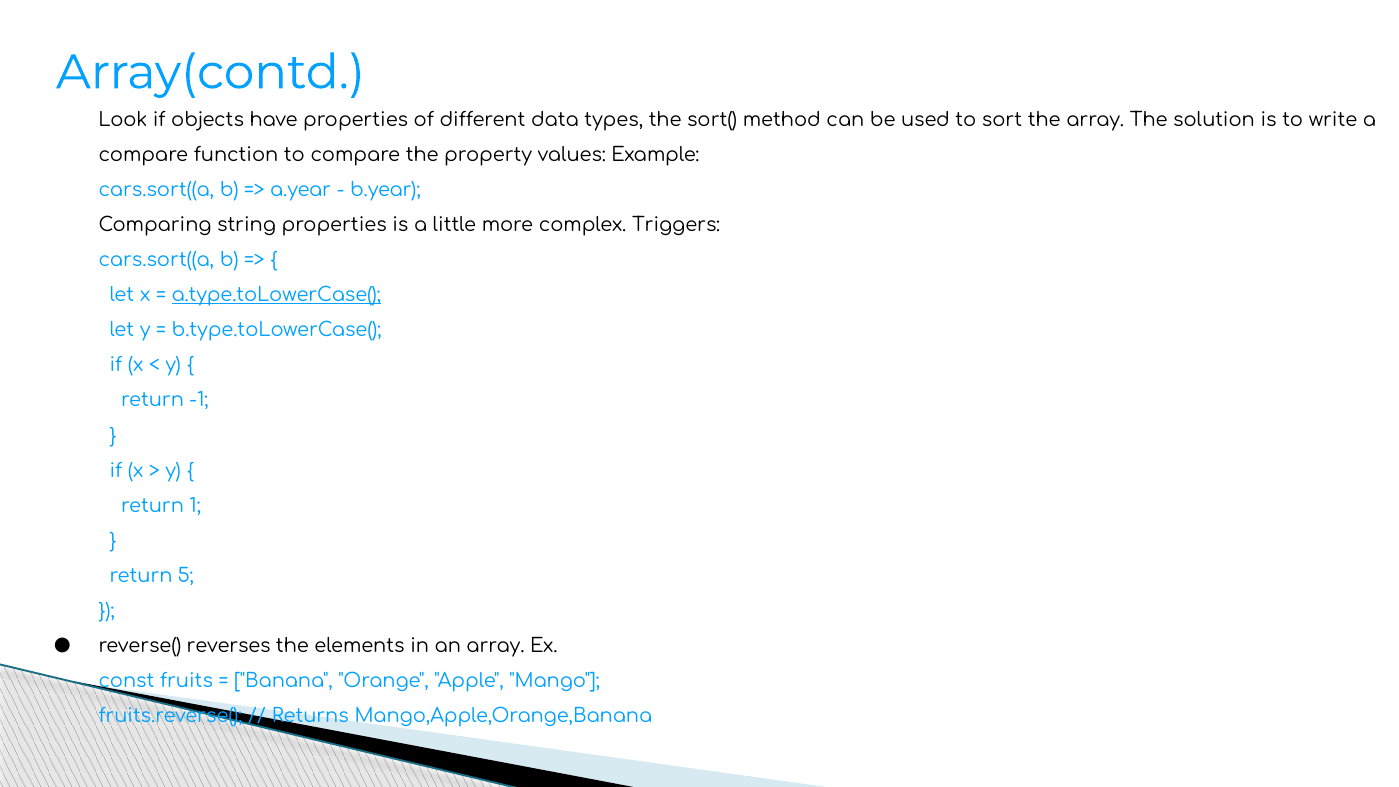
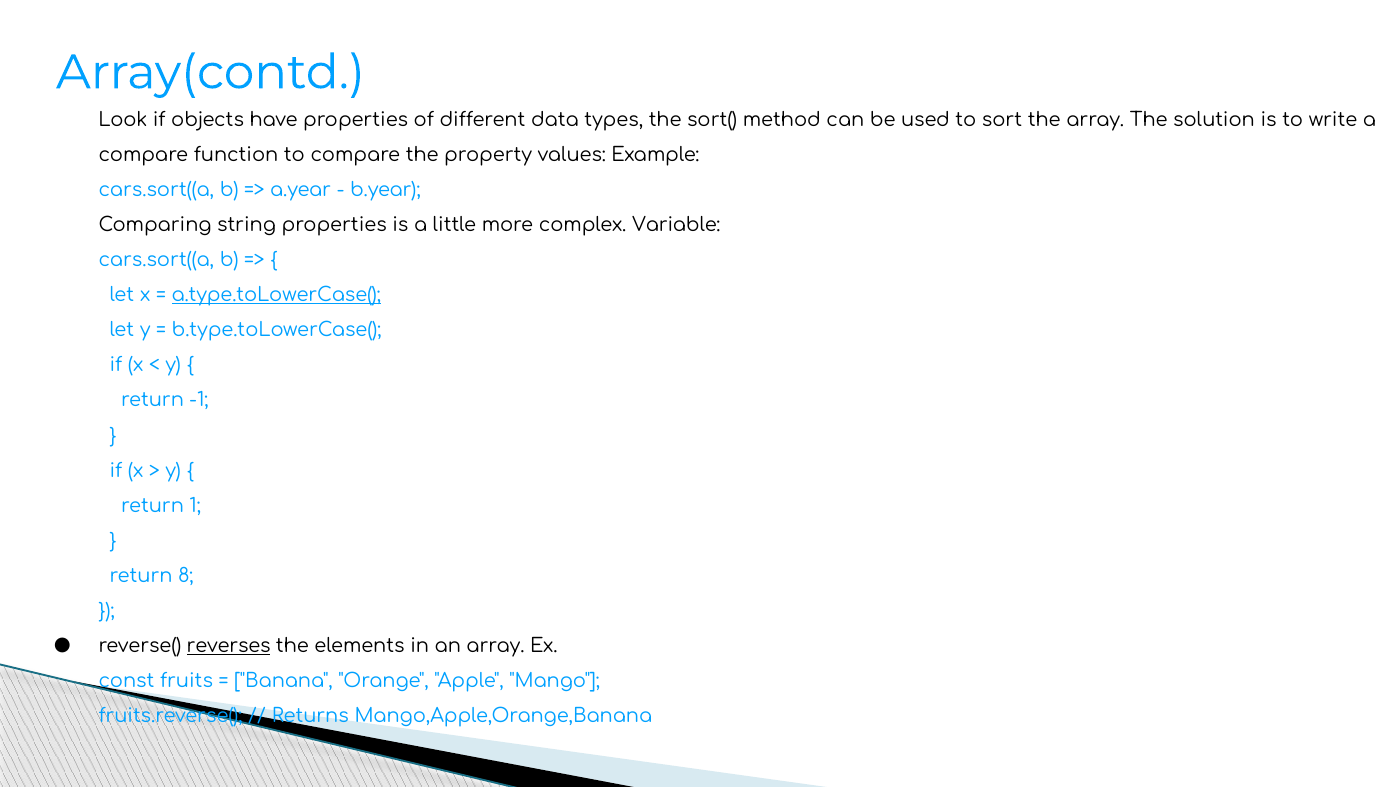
Triggers: Triggers -> Variable (676, 225)
5: 5 -> 8 (186, 576)
reverses underline: none -> present (229, 646)
